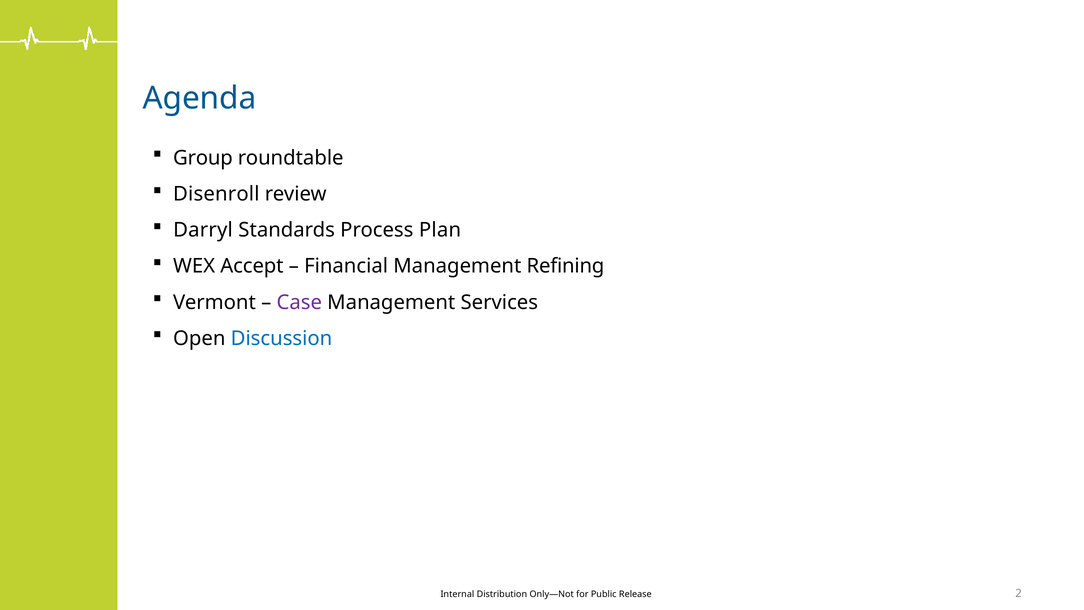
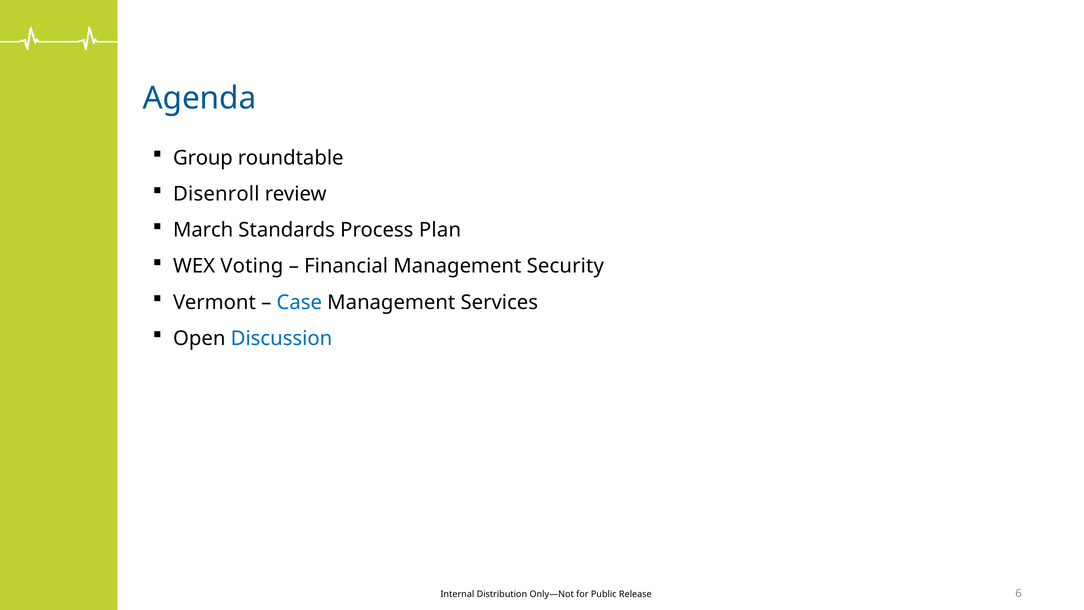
Darryl: Darryl -> March (203, 230)
Accept: Accept -> Voting (252, 266)
Refining: Refining -> Security (565, 266)
Case colour: purple -> blue (299, 302)
2: 2 -> 6 (1019, 593)
